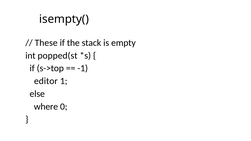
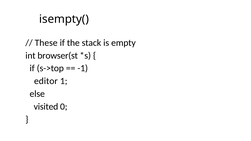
popped(st: popped(st -> browser(st (58, 56)
where: where -> visited (46, 107)
